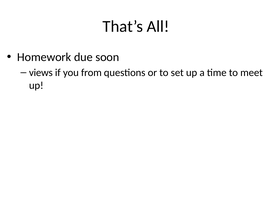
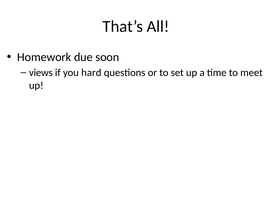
from: from -> hard (91, 73)
